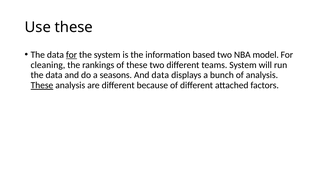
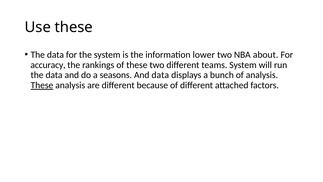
for underline: present -> none (71, 55)
based: based -> lower (204, 55)
model: model -> about (266, 55)
cleaning: cleaning -> accuracy (48, 65)
